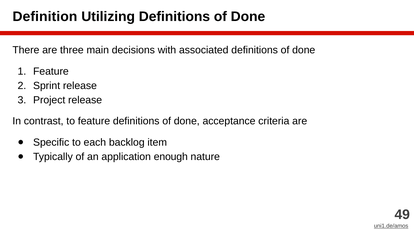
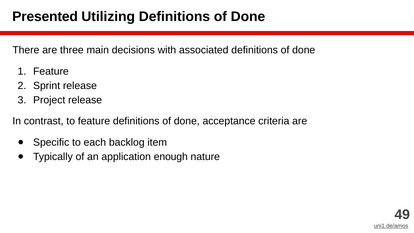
Definition: Definition -> Presented (45, 16)
